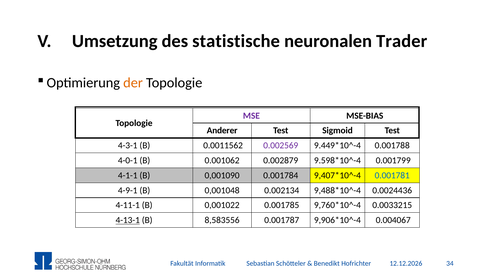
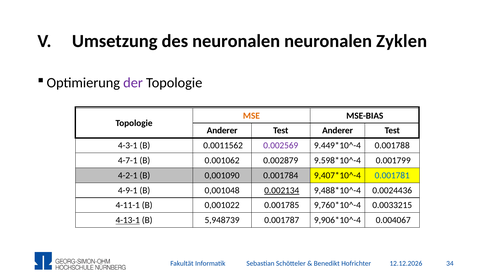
des statistische: statistische -> neuronalen (236, 41)
Trader: Trader -> Zyklen (402, 41)
der colour: orange -> purple (133, 83)
MSE colour: purple -> orange (251, 116)
Test Sigmoid: Sigmoid -> Anderer (338, 131)
4-0-1: 4-0-1 -> 4-7-1 (128, 161)
4-1-1: 4-1-1 -> 4-2-1 (128, 176)
0.002134 underline: none -> present (282, 190)
8,583556: 8,583556 -> 5,948739 (222, 220)
